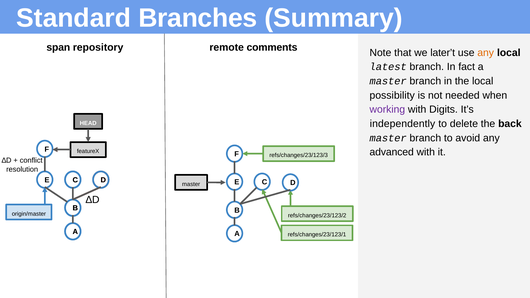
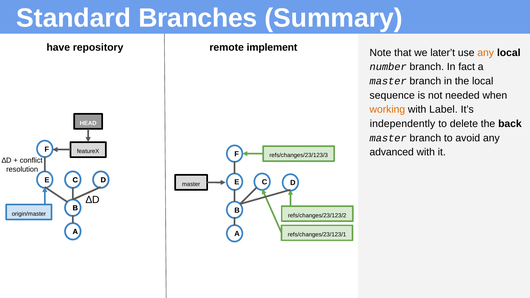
span: span -> have (58, 47)
comments: comments -> implement (272, 47)
latest: latest -> number (388, 67)
possibility: possibility -> sequence (392, 95)
working colour: purple -> orange (387, 110)
Digits: Digits -> Label (443, 110)
